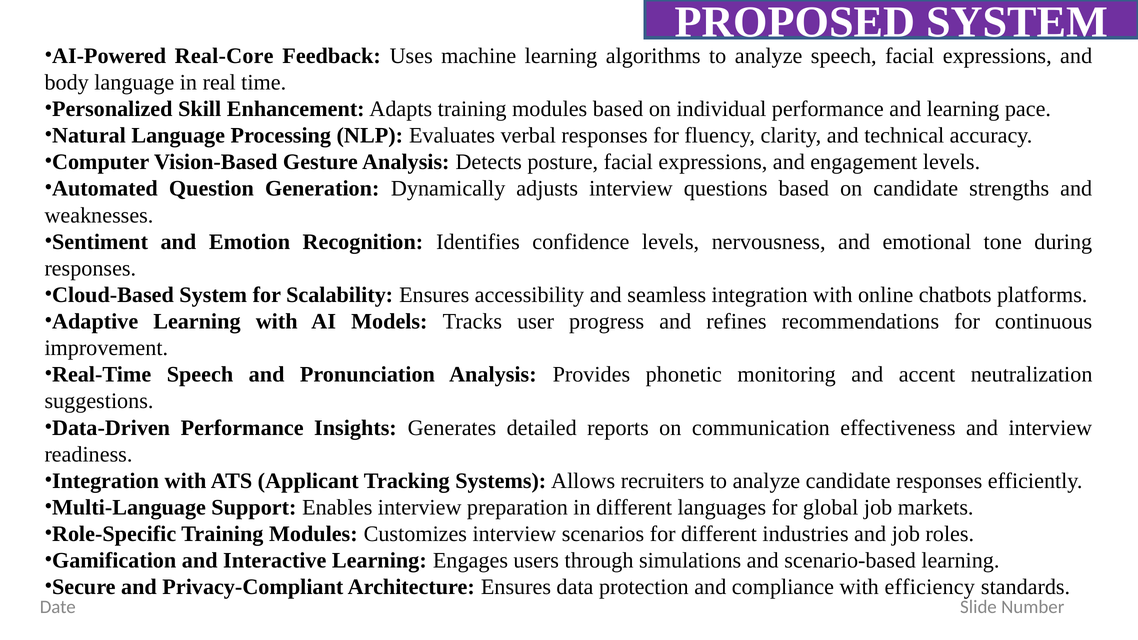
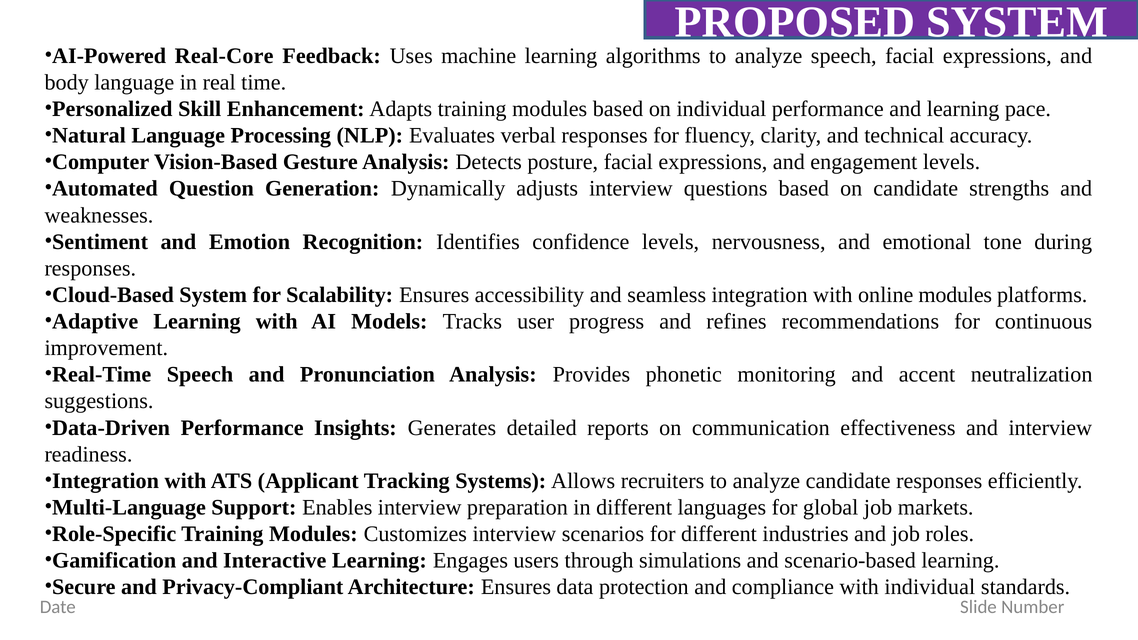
online chatbots: chatbots -> modules (955, 295)
with efficiency: efficiency -> individual (930, 587)
